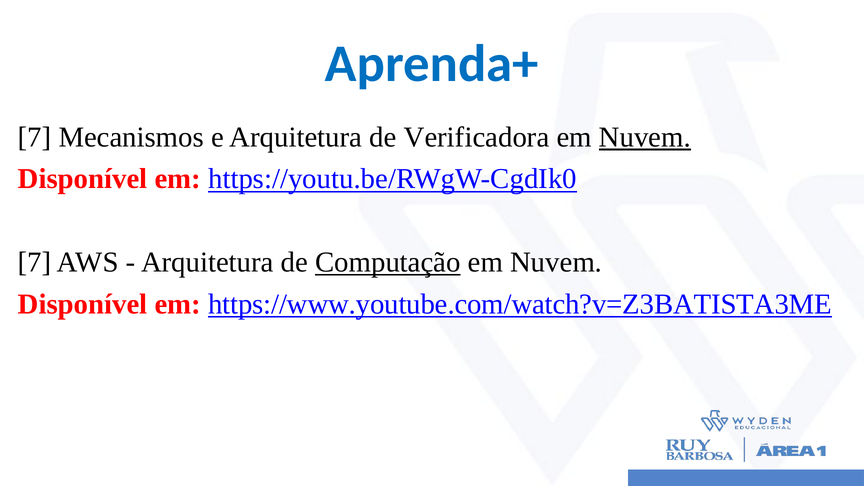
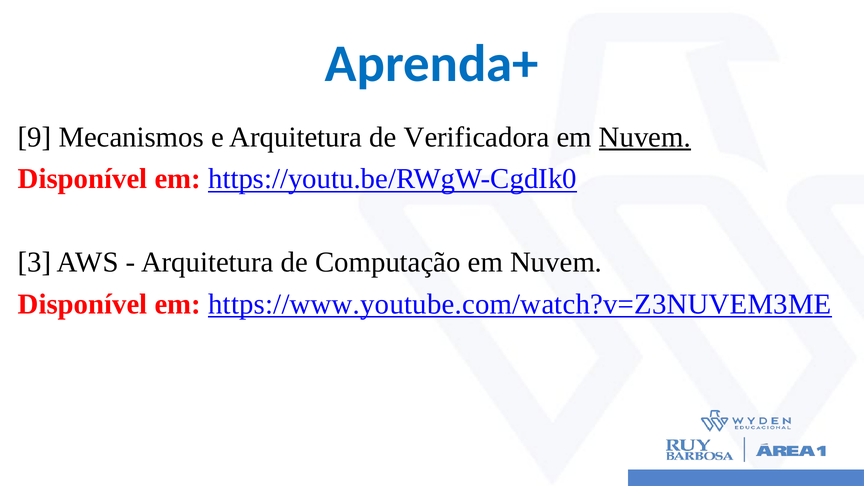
7: 7 -> 9 (35, 137)
7: 7 -> 3 (35, 262)
Computação underline: present -> none (388, 262)
https://www.youtube.com/watch?v=Z3BATISTA3ME: https://www.youtube.com/watch?v=Z3BATISTA3ME -> https://www.youtube.com/watch?v=Z3NUVEM3ME (520, 304)
